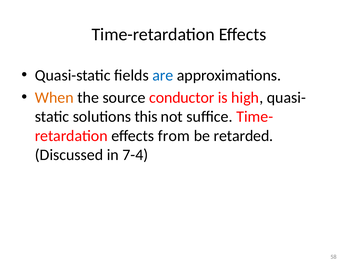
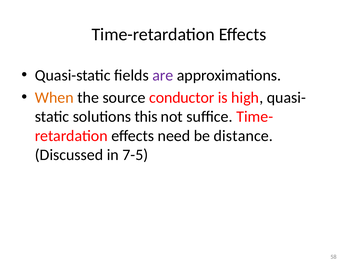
are colour: blue -> purple (163, 75)
from: from -> need (174, 136)
retarded: retarded -> distance (243, 136)
7-4: 7-4 -> 7-5 (135, 155)
